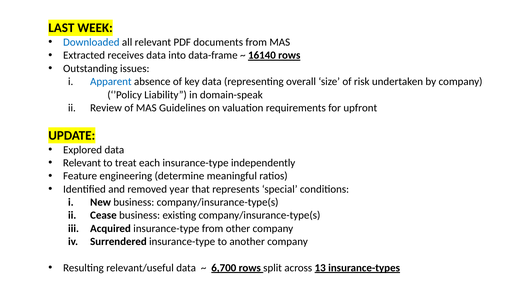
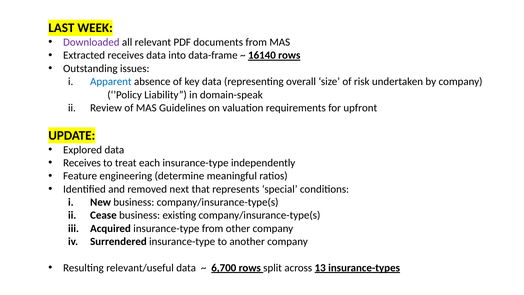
Downloaded colour: blue -> purple (91, 42)
Relevant: Relevant -> Receives (82, 163)
year: year -> next (179, 189)
